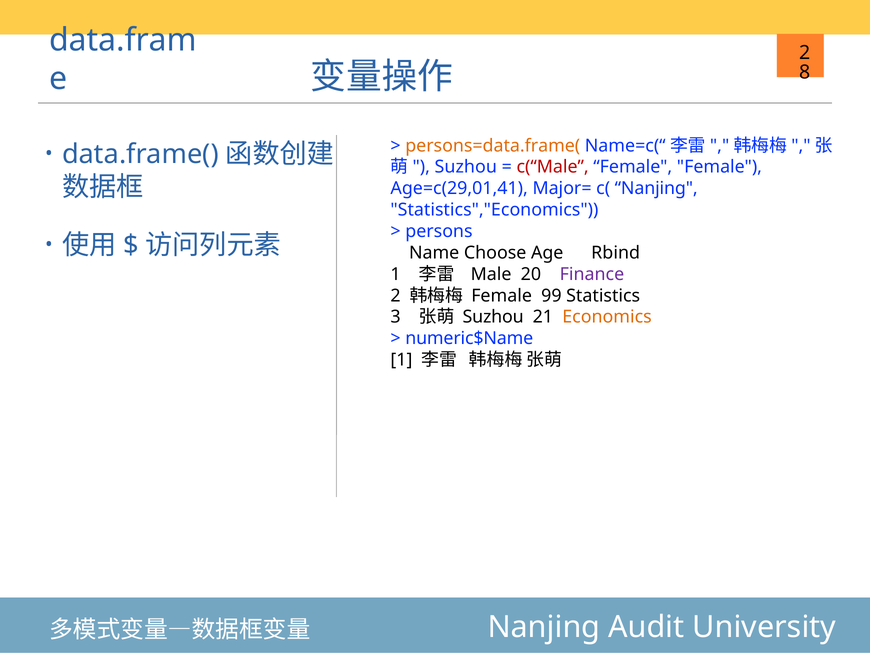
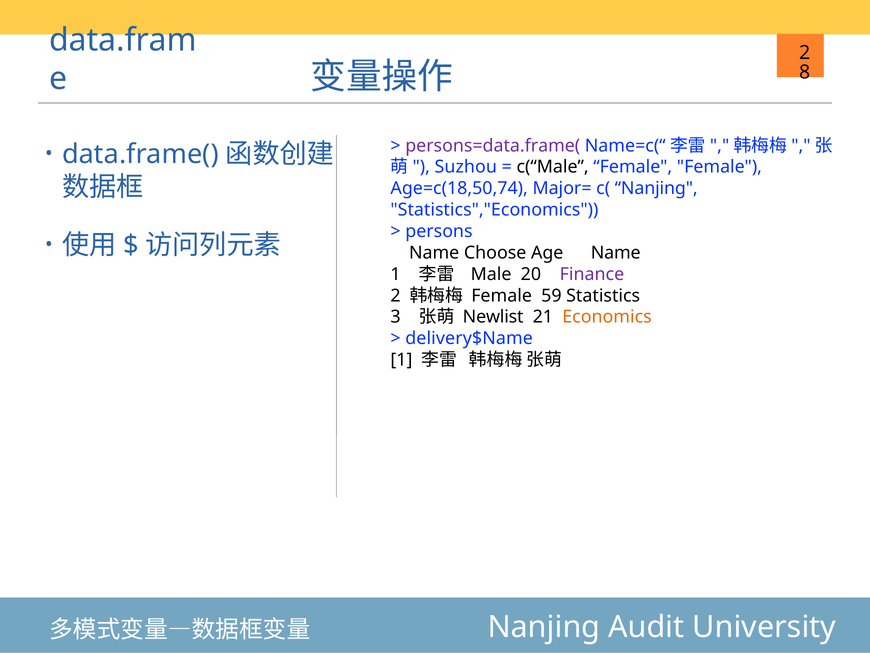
persons=data.frame( colour: orange -> purple (493, 146)
c(“Male colour: red -> black (553, 167)
Age=c(29,01,41: Age=c(29,01,41 -> Age=c(18,50,74 (459, 188)
Age Rbind: Rbind -> Name (616, 253)
99: 99 -> 59 (551, 295)
Suzhou: Suzhou -> Newlist (493, 317)
numeric$Name: numeric$Name -> delivery$Name (469, 338)
